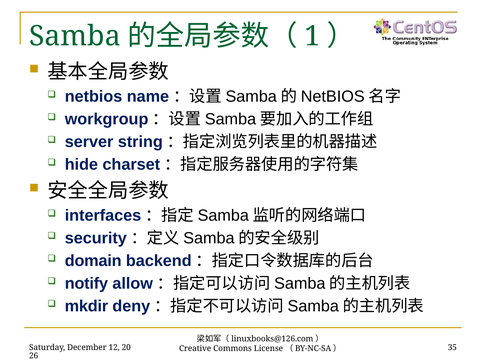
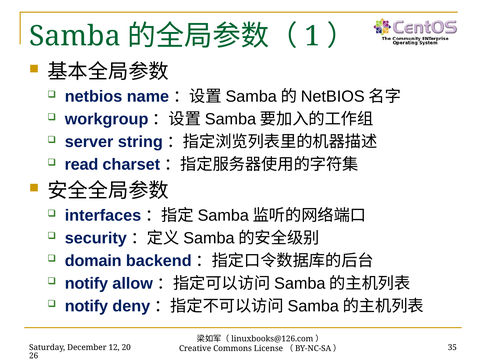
hide: hide -> read (81, 165)
mkdir: mkdir -> notify (86, 307)
